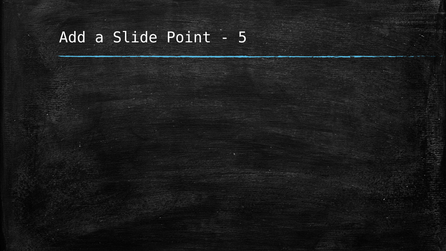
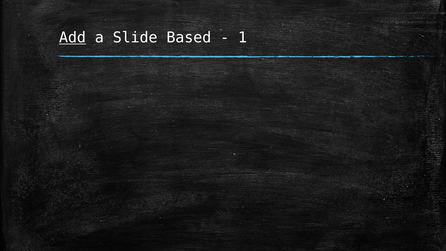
Add underline: none -> present (72, 38)
Point: Point -> Based (189, 38)
5: 5 -> 1 (243, 38)
